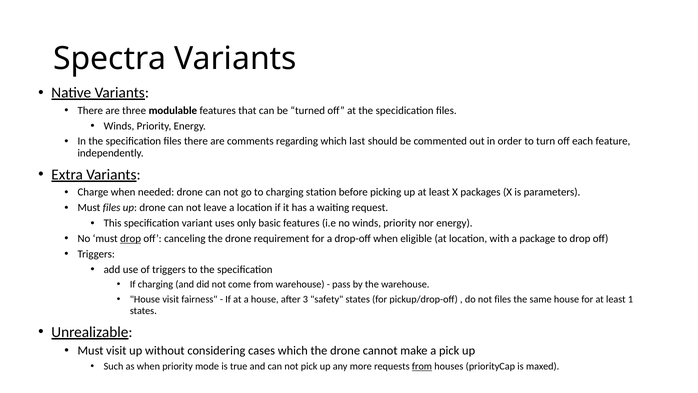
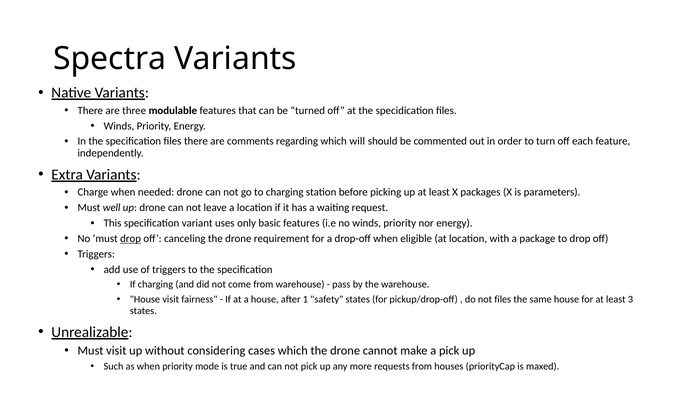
last: last -> will (357, 141)
Must files: files -> well (112, 208)
3: 3 -> 1 (305, 299)
1: 1 -> 3 (631, 299)
from underline: present -> none (422, 366)
